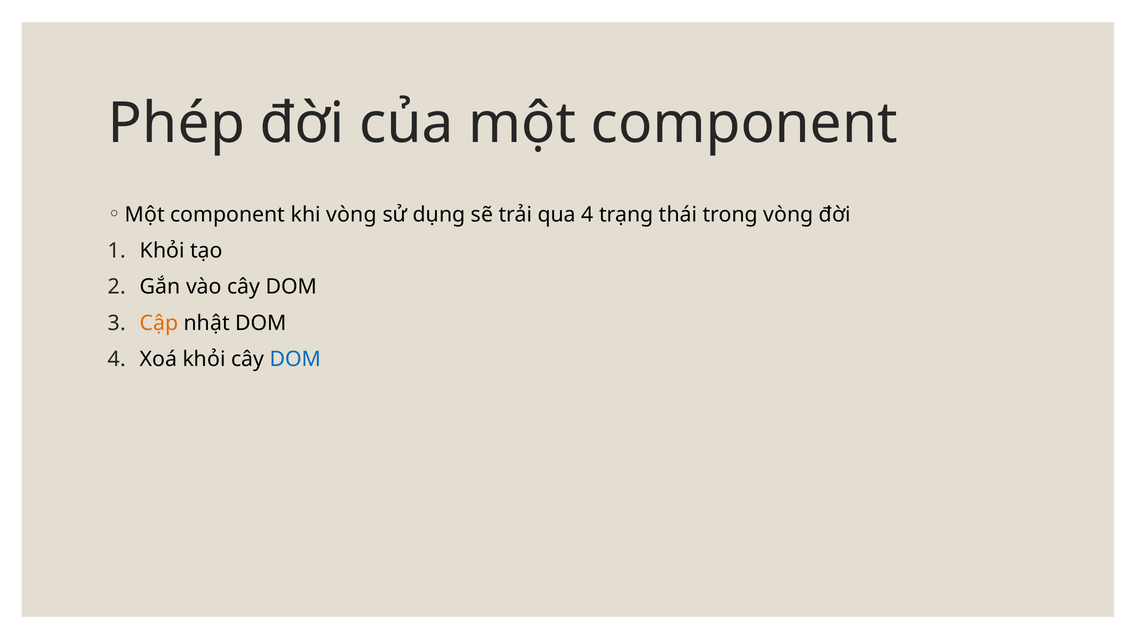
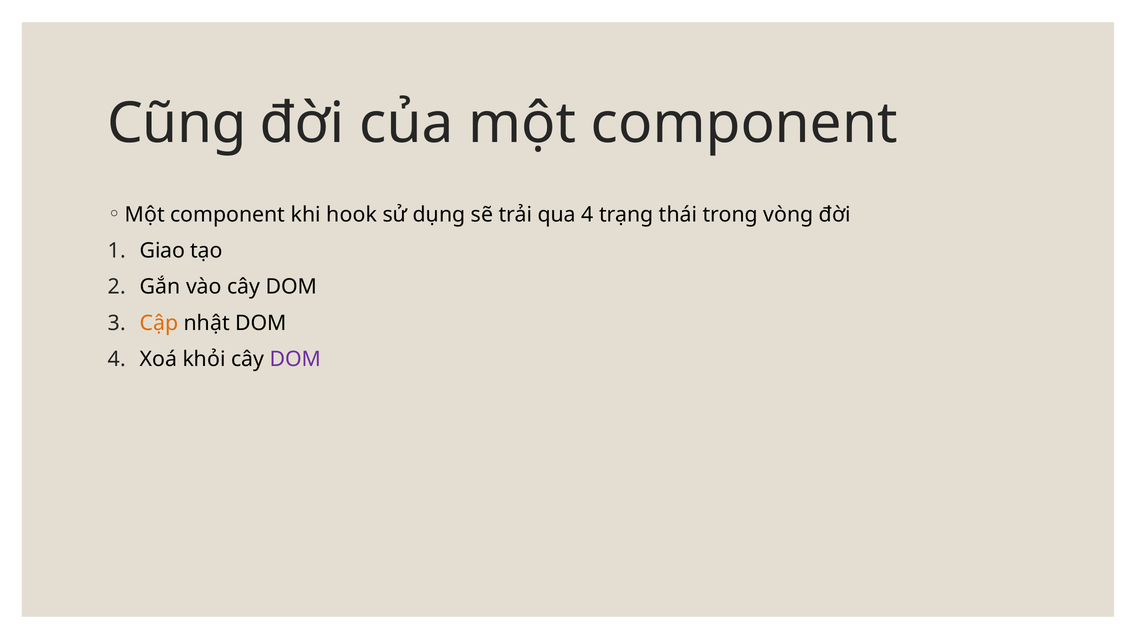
Phép: Phép -> Cũng (177, 123)
khi vòng: vòng -> hook (352, 214)
Khỏi: Khỏi -> Giao (162, 251)
DOM colour: blue -> purple (295, 359)
